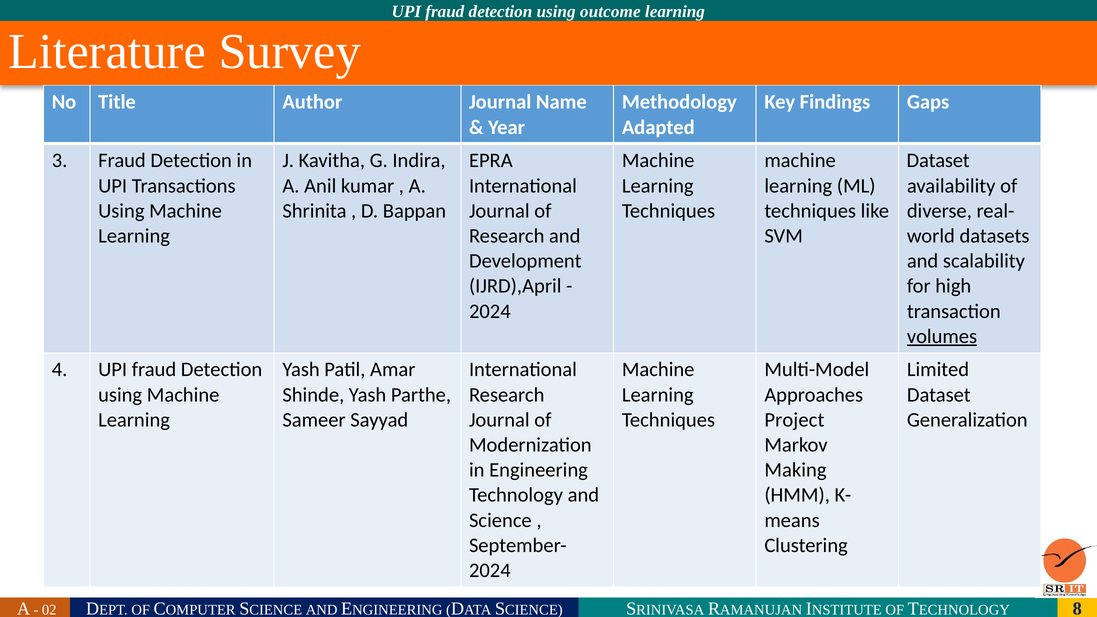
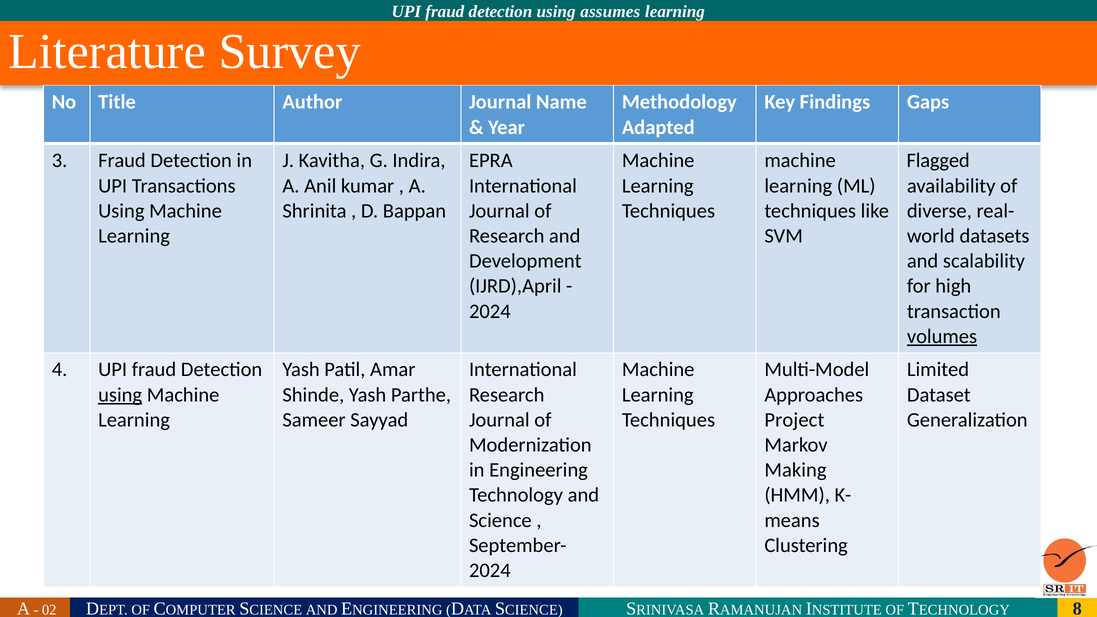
outcome: outcome -> assumes (610, 12)
Dataset: Dataset -> Flagged (938, 161)
using underline: none -> present (120, 395)
